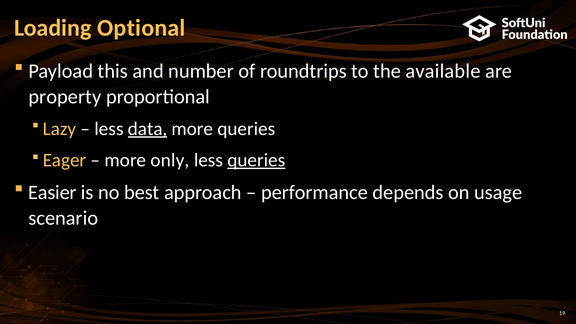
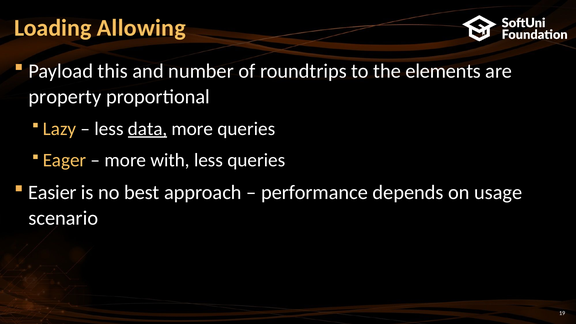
Optional: Optional -> Allowing (141, 28)
available: available -> elements (443, 71)
only: only -> with (170, 160)
queries underline: present -> none (256, 160)
